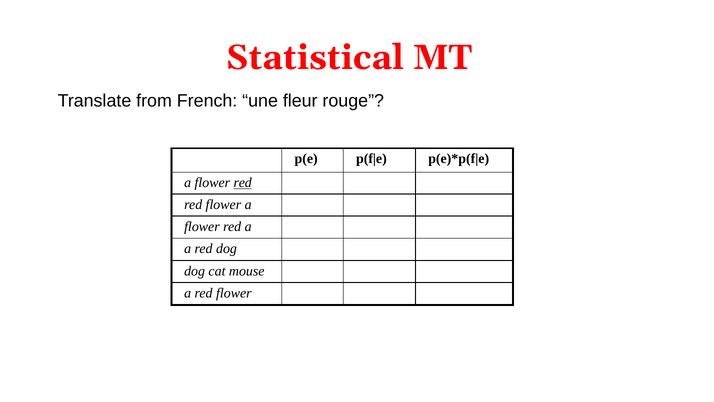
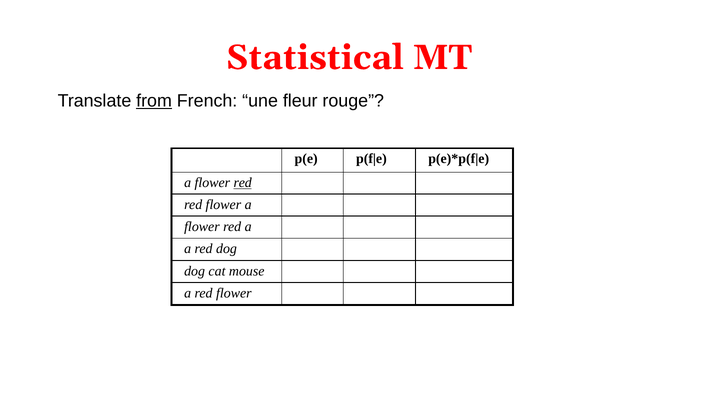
from underline: none -> present (154, 101)
